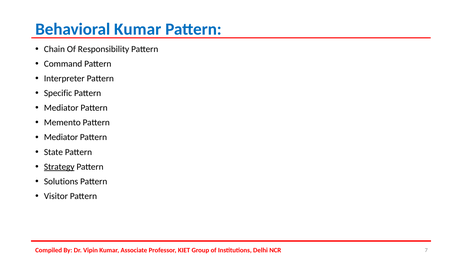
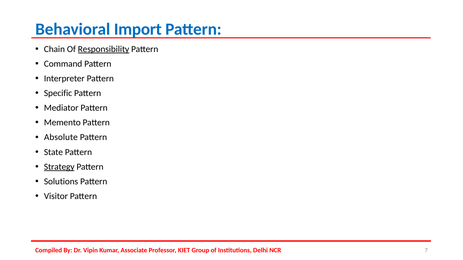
Behavioral Kumar: Kumar -> Import (138, 29)
Responsibility underline: none -> present (104, 49)
Mediator: Mediator -> Absolute (61, 138)
